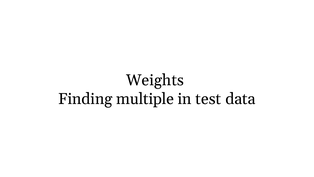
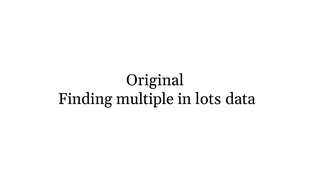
Weights: Weights -> Original (155, 80)
test: test -> lots (208, 99)
